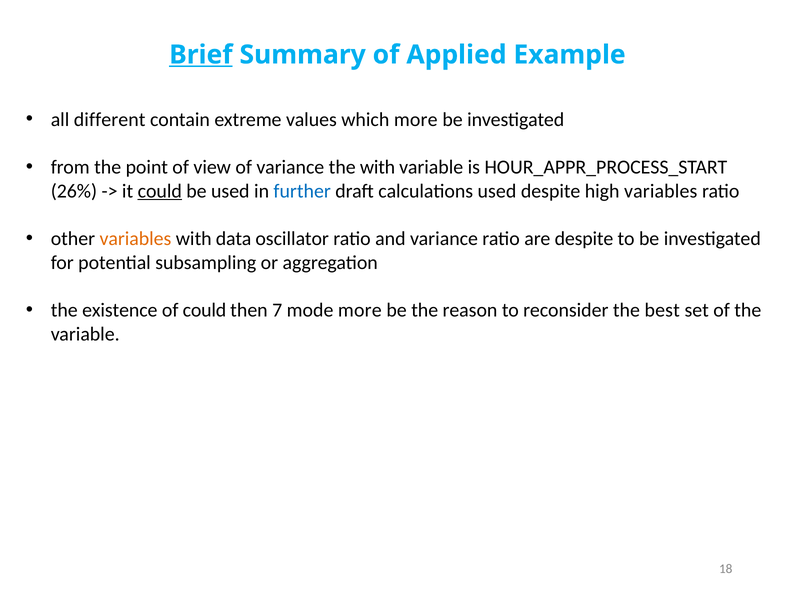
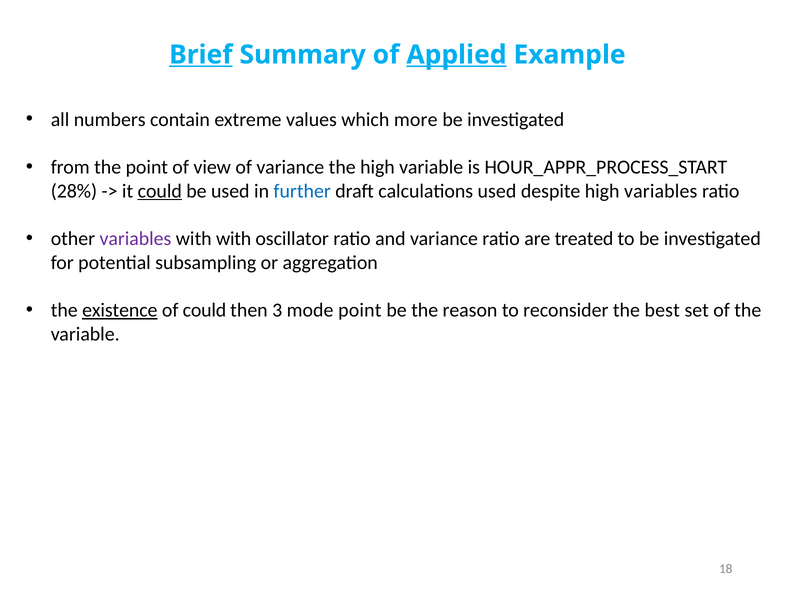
Applied underline: none -> present (456, 55)
different: different -> numbers (110, 120)
the with: with -> high (378, 167)
26%: 26% -> 28% (74, 191)
variables colour: orange -> purple (135, 239)
with data: data -> with (234, 239)
are despite: despite -> treated (584, 239)
existence underline: none -> present (120, 310)
7: 7 -> 3 (277, 310)
mode more: more -> point (360, 310)
